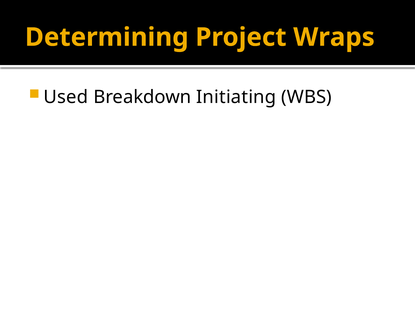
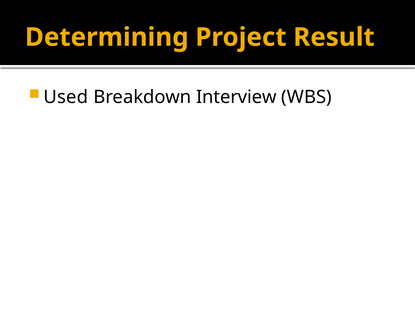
Wraps: Wraps -> Result (334, 37)
Initiating: Initiating -> Interview (236, 97)
